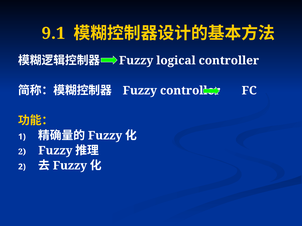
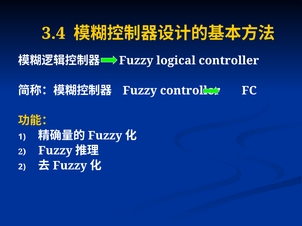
9.1: 9.1 -> 3.4 (53, 33)
